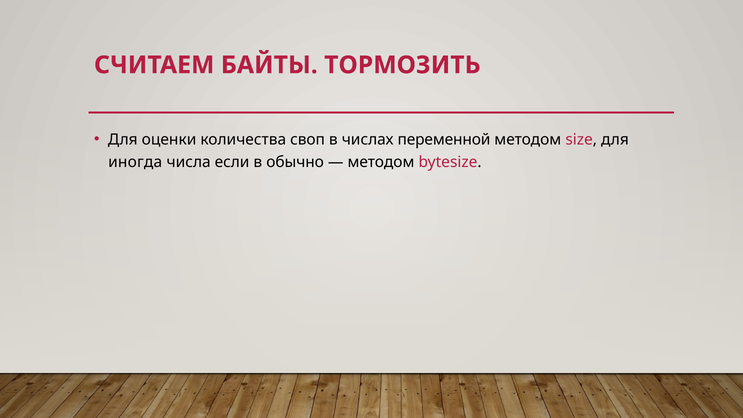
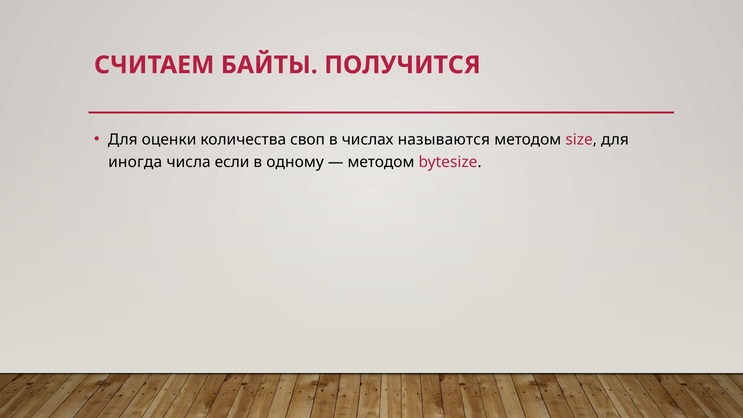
ТОРМОЗИТЬ: ТОРМОЗИТЬ -> ПОЛУЧИТСЯ (402, 65)
переменной: переменной -> называются (444, 140)
обычно: обычно -> одному (295, 162)
